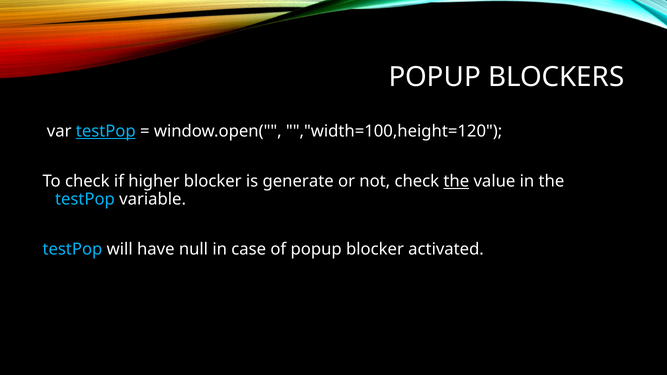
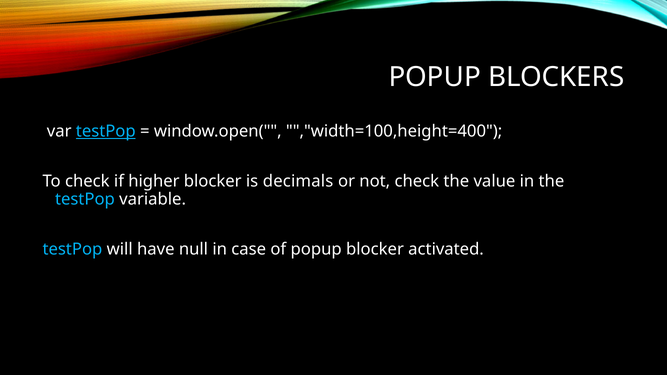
,"width=100,height=120: ,"width=100,height=120 -> ,"width=100,height=400 (394, 131)
generate: generate -> decimals (298, 181)
the underline: present -> none (456, 181)
